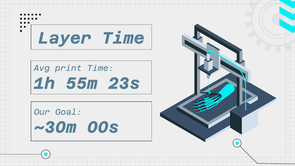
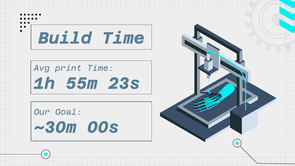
Layer: Layer -> Build (65, 38)
